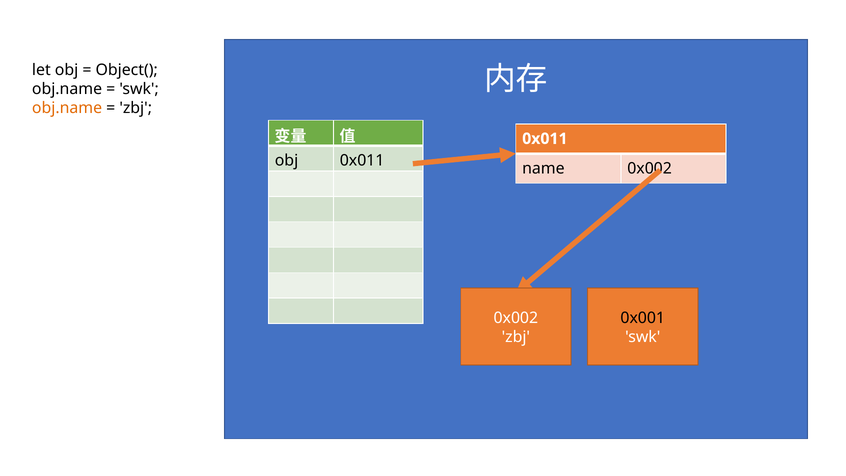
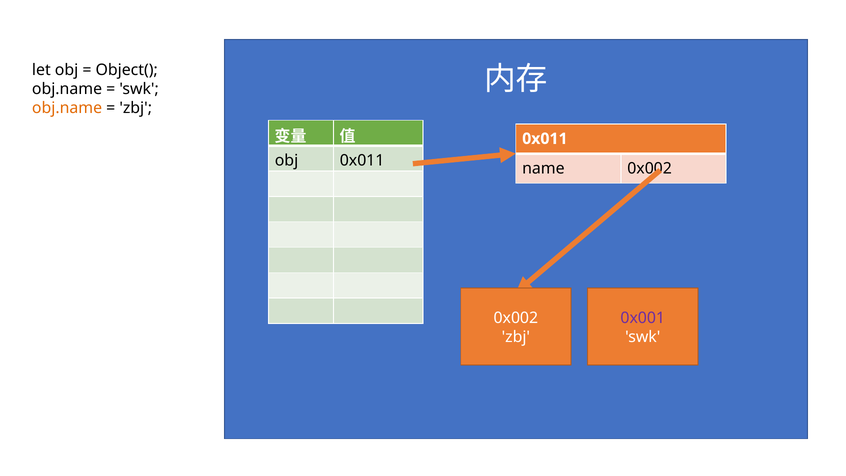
0x001 colour: black -> purple (643, 318)
